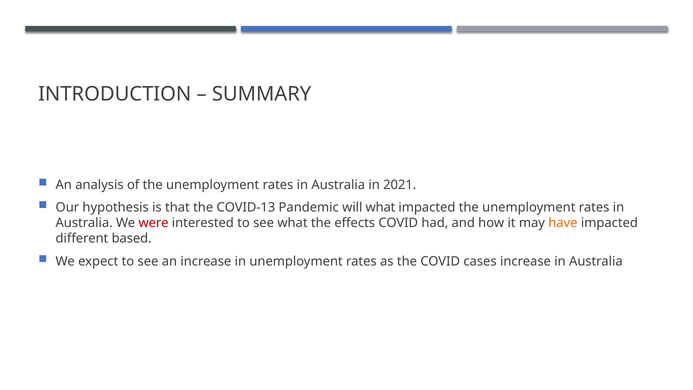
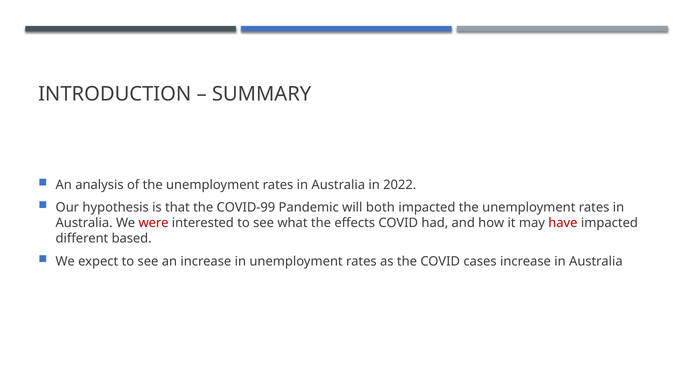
2021: 2021 -> 2022 (400, 185)
COVID-13: COVID-13 -> COVID-99 (246, 207)
will what: what -> both (380, 207)
have colour: orange -> red (563, 223)
